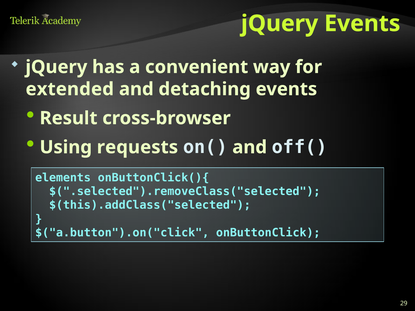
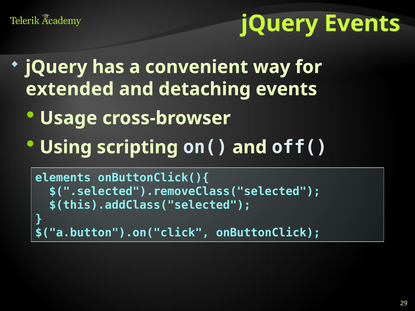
Result: Result -> Usage (68, 118)
requests: requests -> scripting (137, 147)
